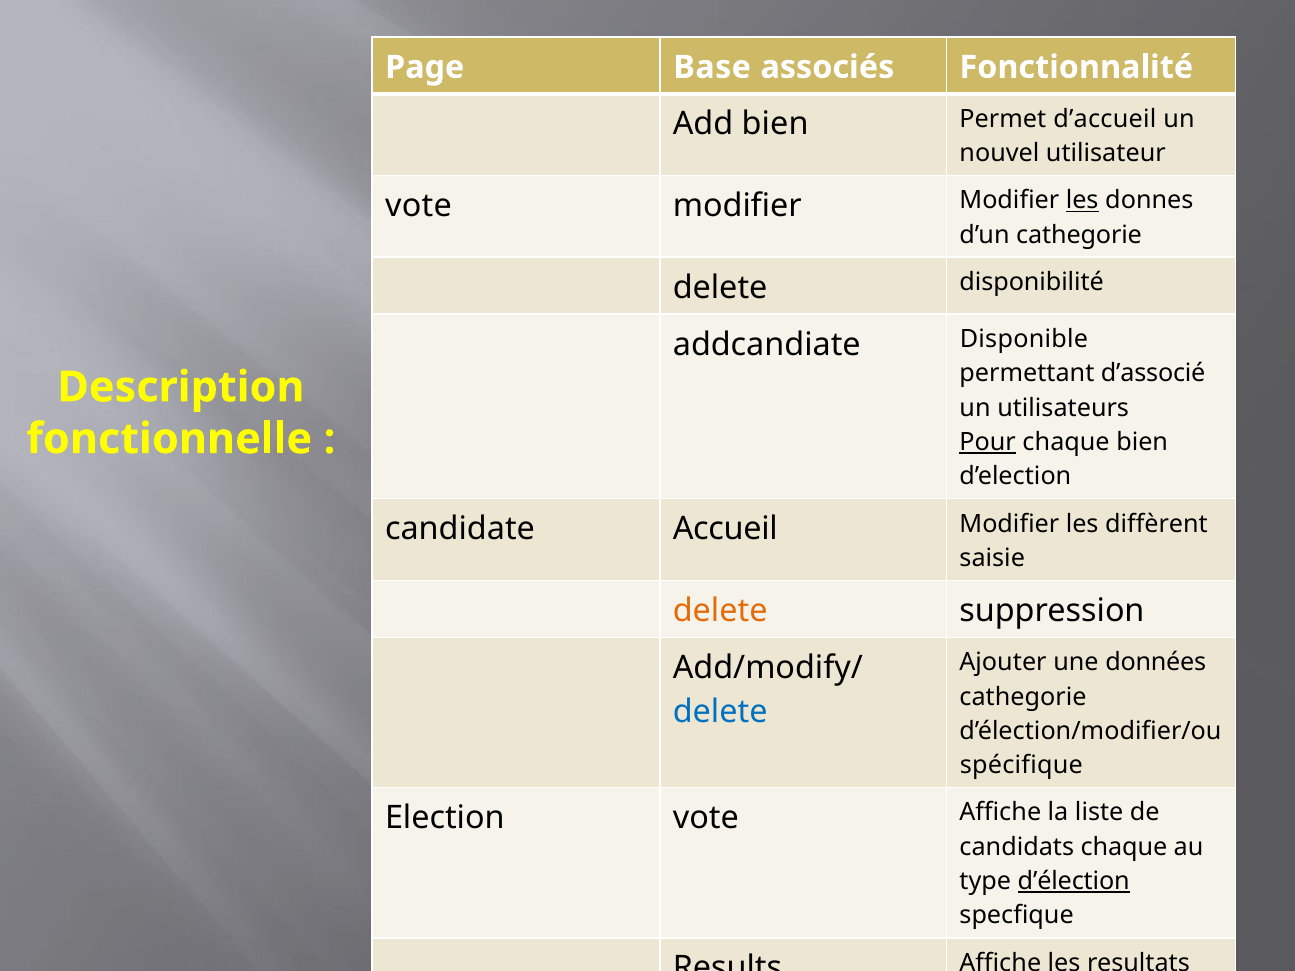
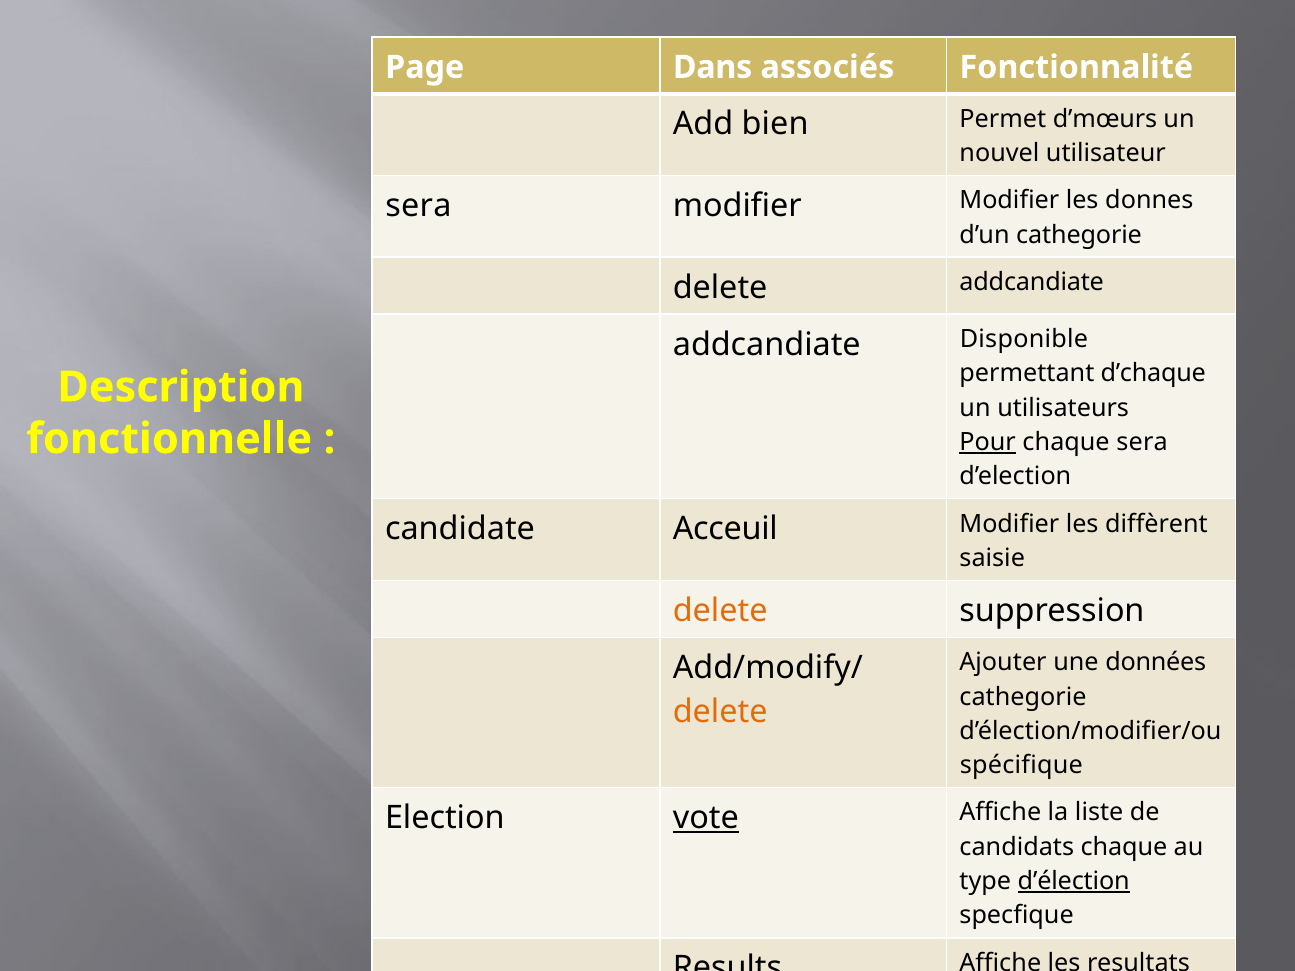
Base: Base -> Dans (713, 67)
d’accueil: d’accueil -> d’mœurs (1105, 119)
vote: vote -> sera (418, 206)
les underline: present -> none (1082, 201)
delete disponibilité: disponibilité -> addcandiate (1032, 282)
d’associé: d’associé -> d’chaque (1153, 374)
chaque bien: bien -> sera (1142, 442)
Accueil: Accueil -> Acceuil (725, 529)
delete colour: blue -> orange (720, 712)
vote underline: none -> present (706, 818)
